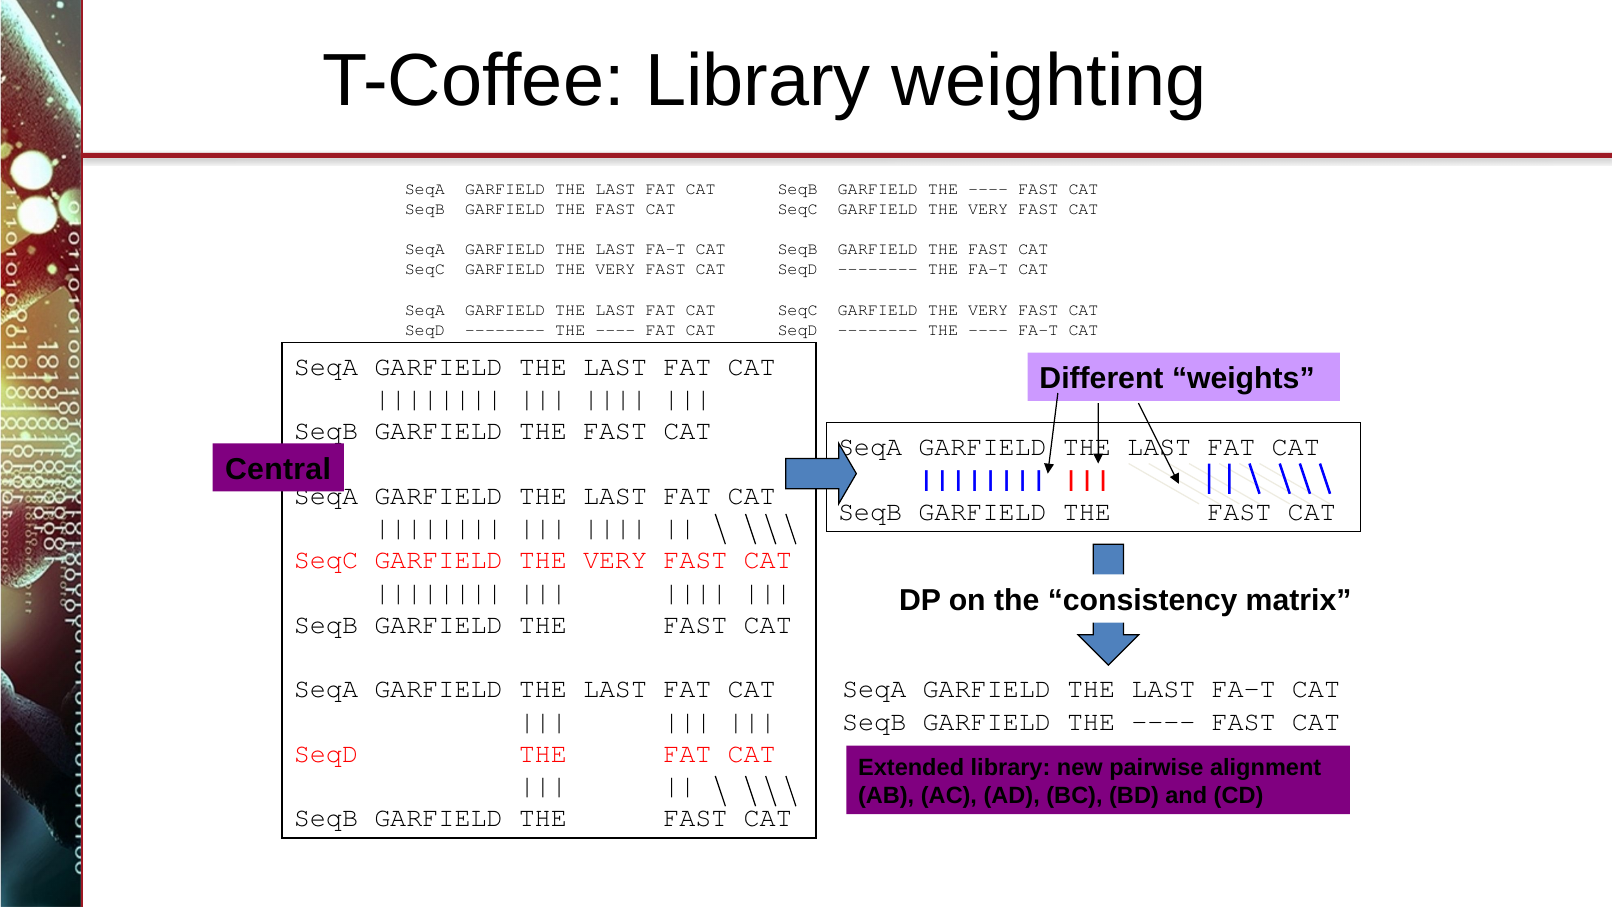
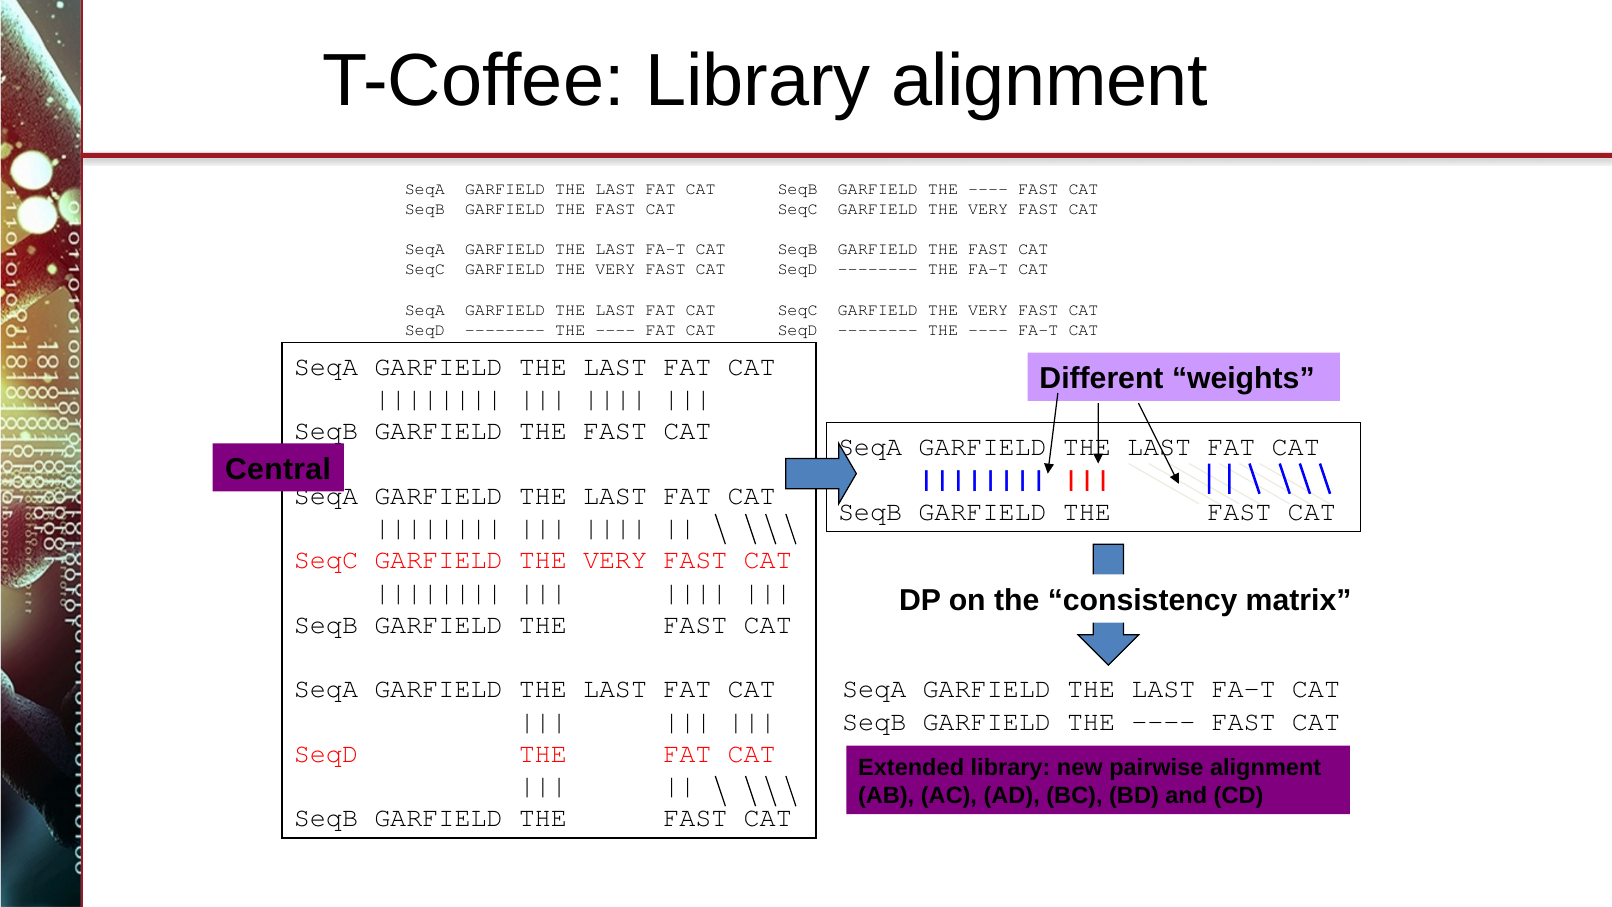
Library weighting: weighting -> alignment (1050, 81)
